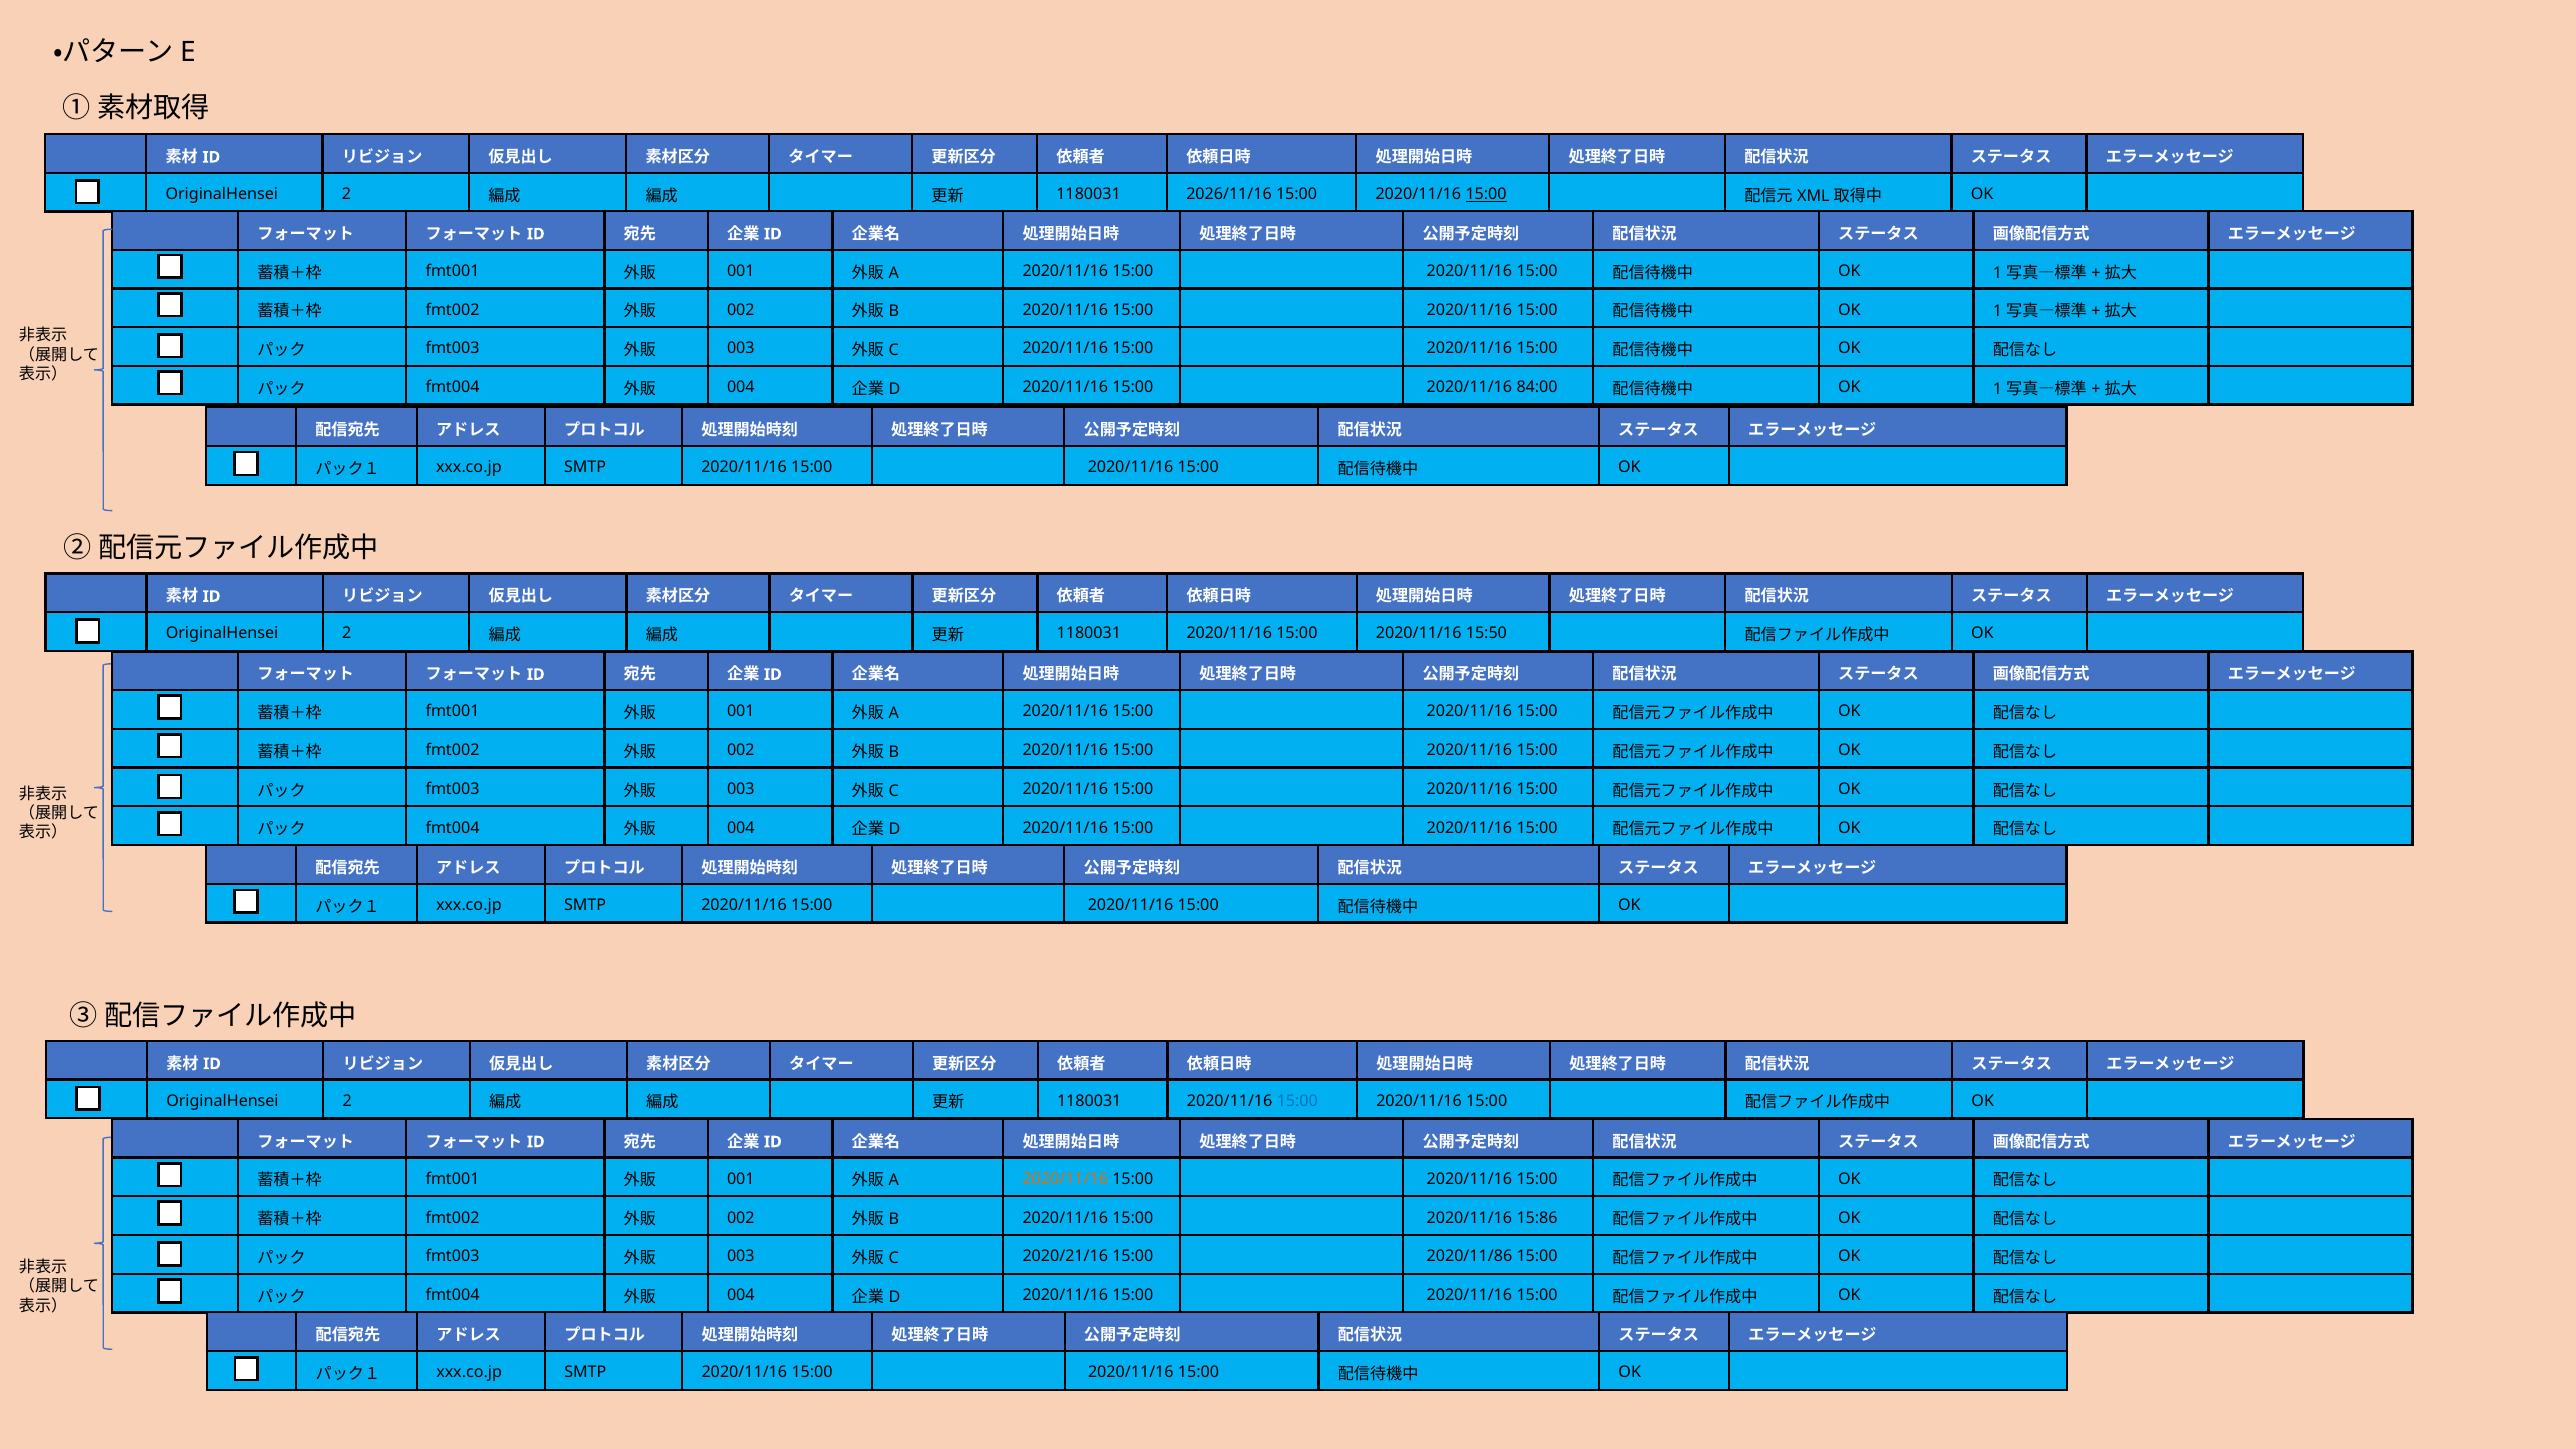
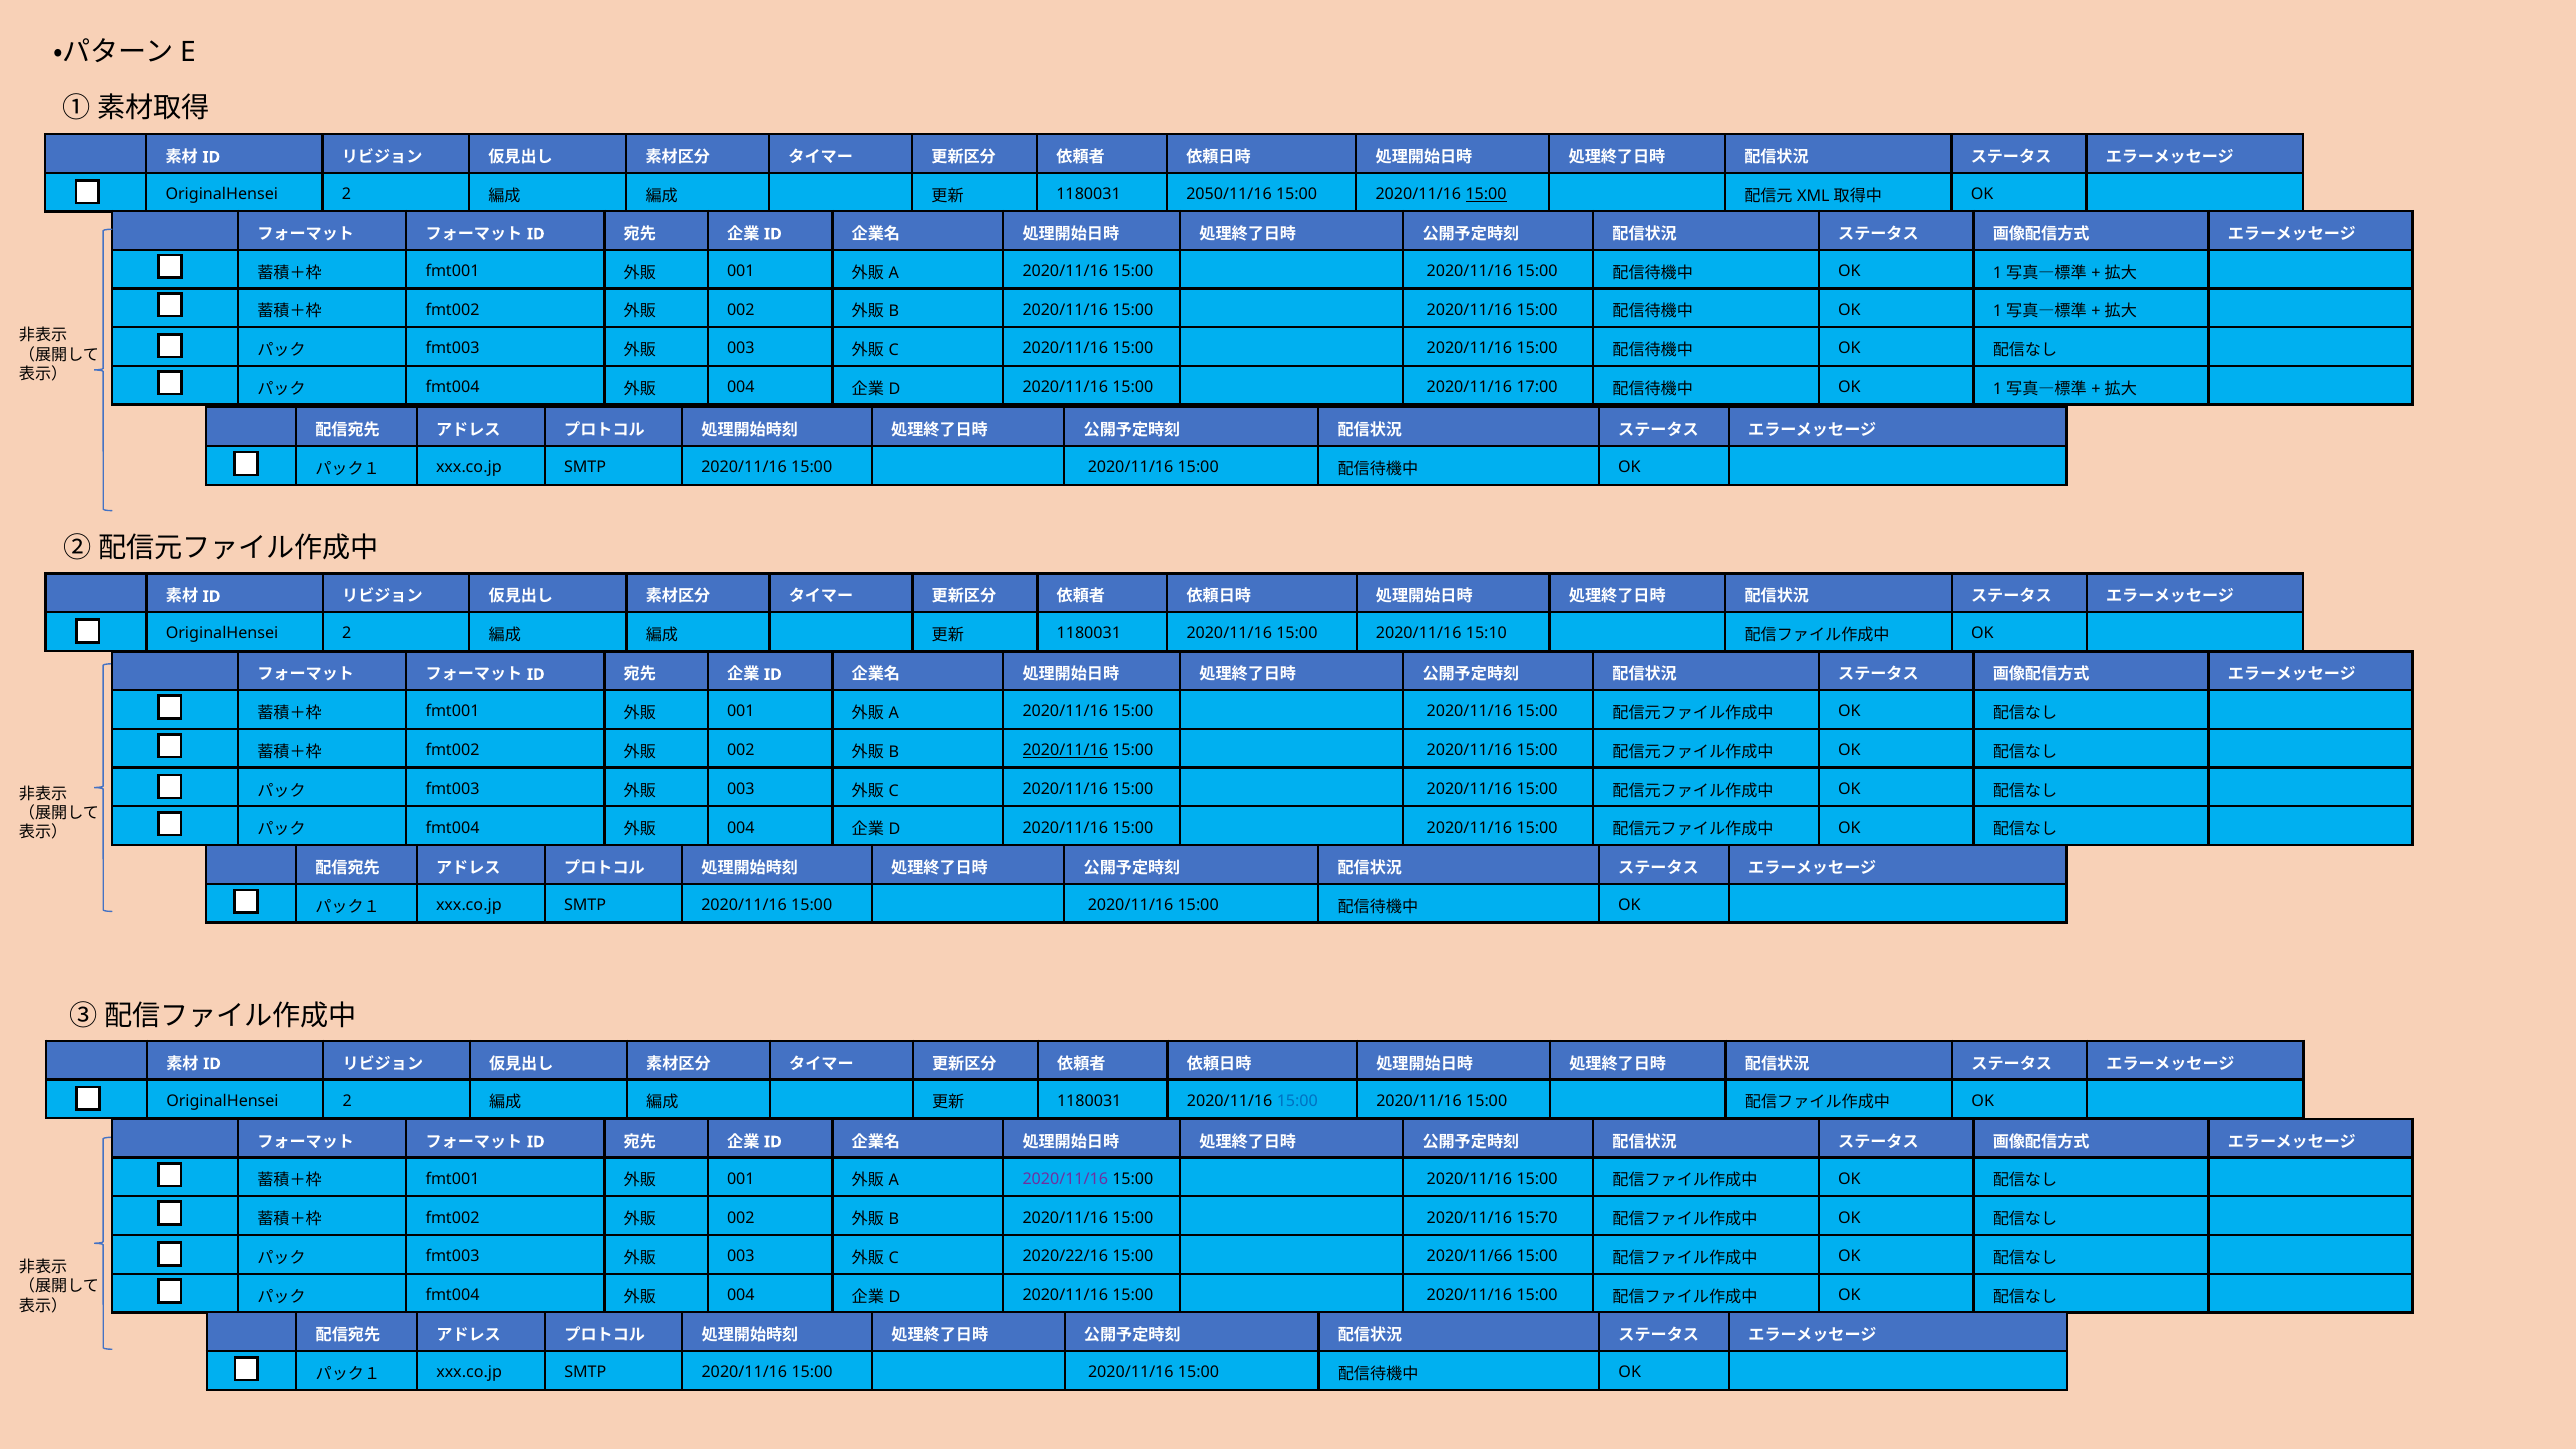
2026/11/16: 2026/11/16 -> 2050/11/16 (1229, 194)
84:00: 84:00 -> 17:00 (1537, 387)
15:50: 15:50 -> 15:10 (1486, 634)
2020/11/16 underline: none -> present (1065, 750)
2020/11/16 colour: orange -> purple (1065, 1179)
15:86: 15:86 -> 15:70 (1537, 1218)
2020/21/16: 2020/21/16 -> 2020/22/16 (1065, 1256)
2020/11/86: 2020/11/86 -> 2020/11/66 (1469, 1256)
